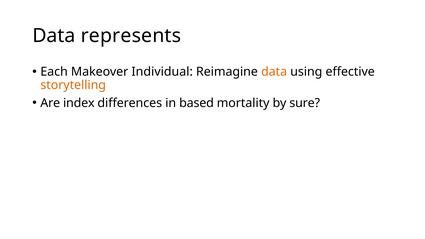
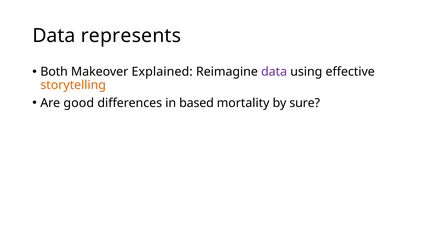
Each: Each -> Both (54, 72)
Individual: Individual -> Explained (162, 72)
data colour: orange -> purple (274, 72)
index: index -> good (79, 103)
